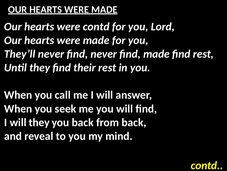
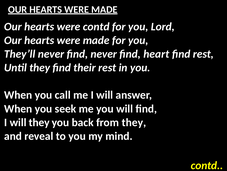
find made: made -> heart (156, 54)
from back: back -> they (134, 122)
